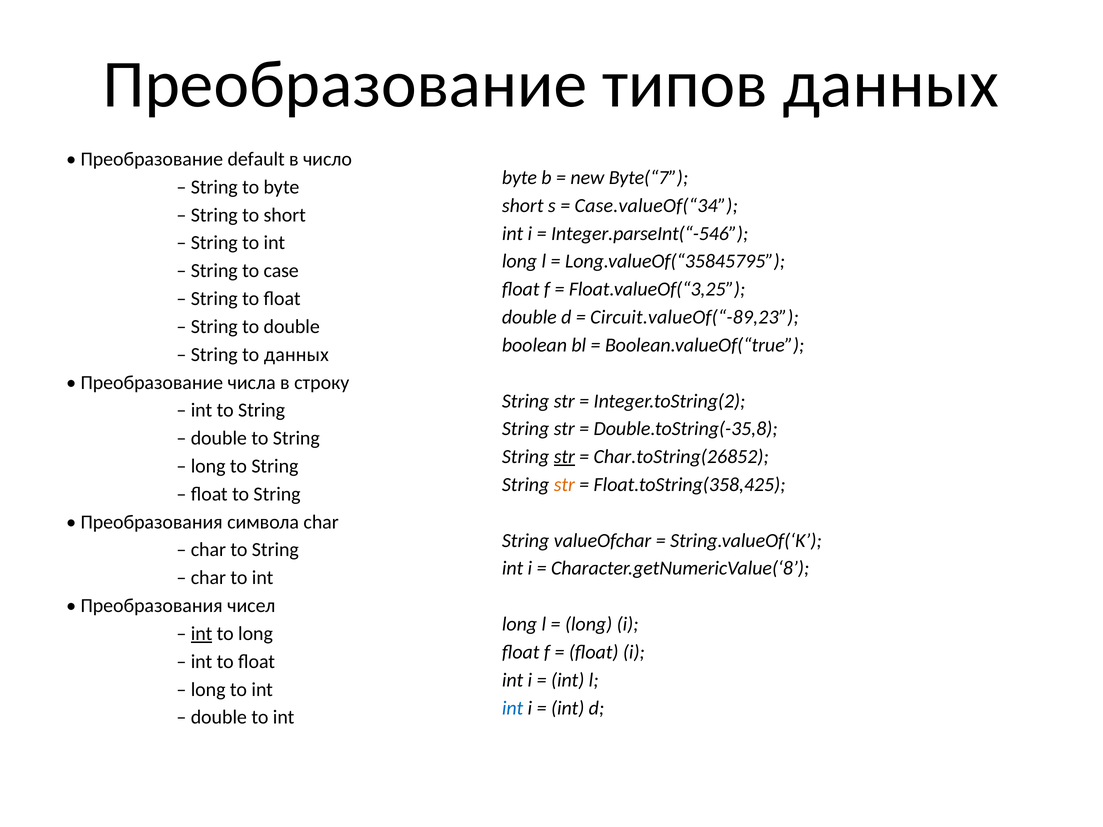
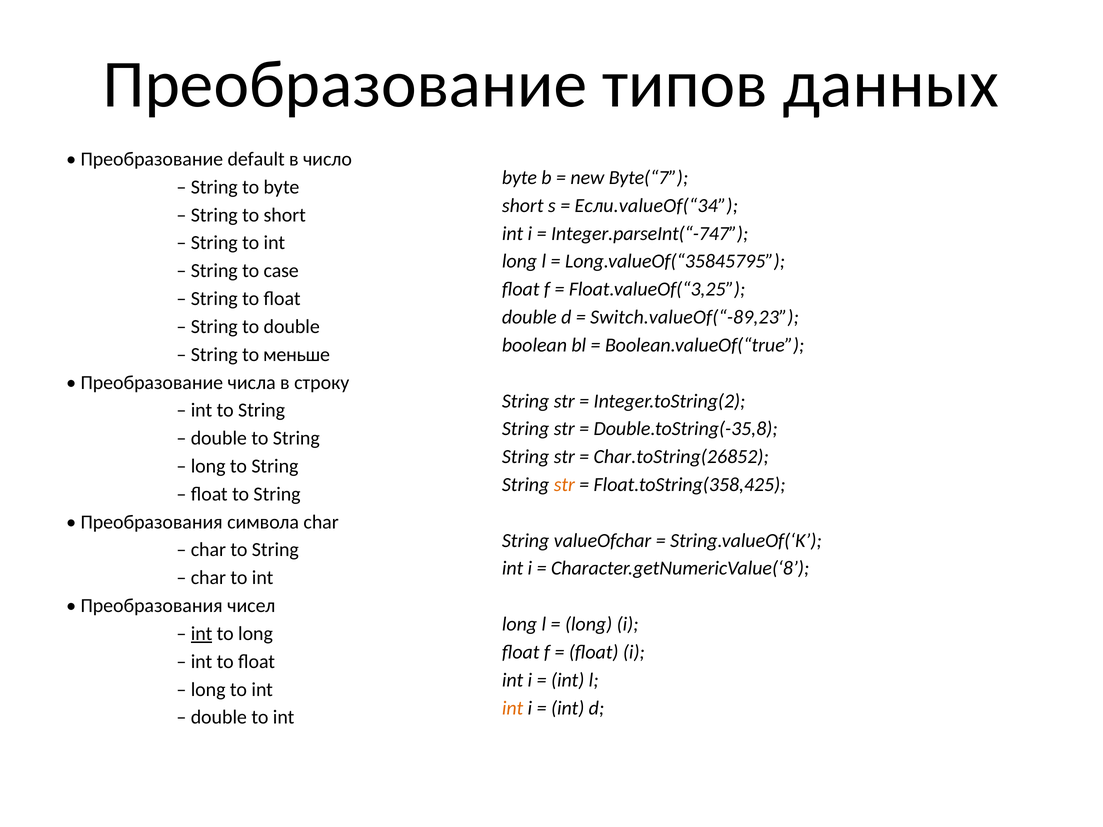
Case.valueOf(“34: Case.valueOf(“34 -> Если.valueOf(“34 (656, 206)
Integer.parseInt(“-546: Integer.parseInt(“-546 -> Integer.parseInt(“-747 (650, 234)
Circuit.valueOf(“-89,23: Circuit.valueOf(“-89,23 -> Switch.valueOf(“-89,23 (695, 317)
to данных: данных -> меньше (297, 355)
str underline: present -> none (564, 457)
int colour: blue -> orange (513, 708)
